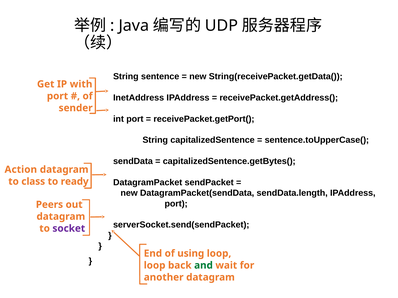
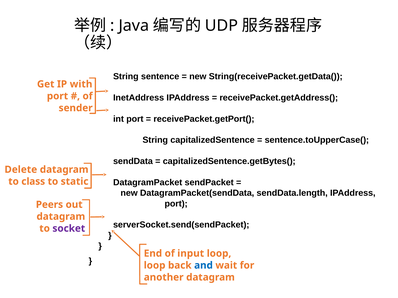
Action: Action -> Delete (21, 170)
ready: ready -> static (75, 182)
using: using -> input (191, 254)
and colour: green -> blue (203, 266)
